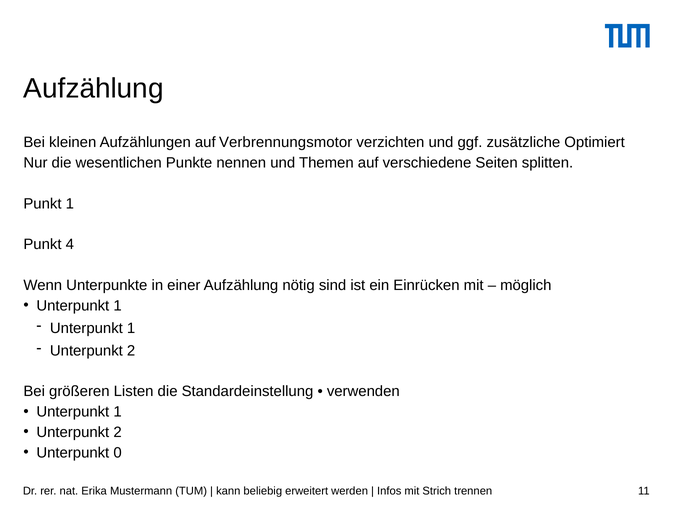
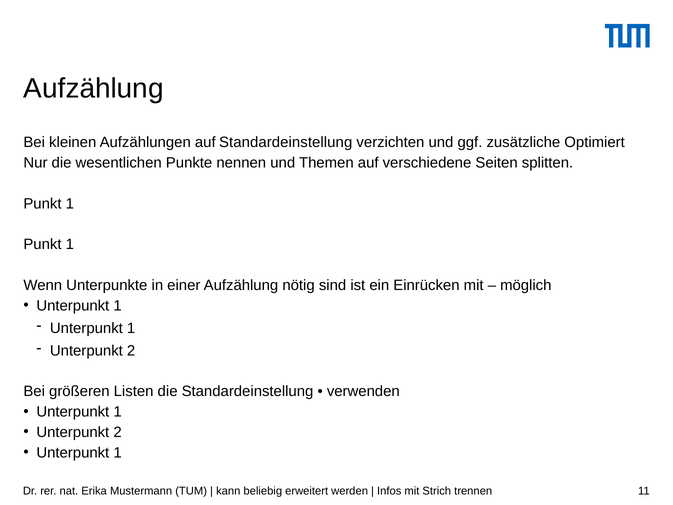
auf Verbrennungsmotor: Verbrennungsmotor -> Standardeinstellung (286, 142)
4: 4 -> 1 (70, 244)
0: 0 -> 1 (118, 453)
